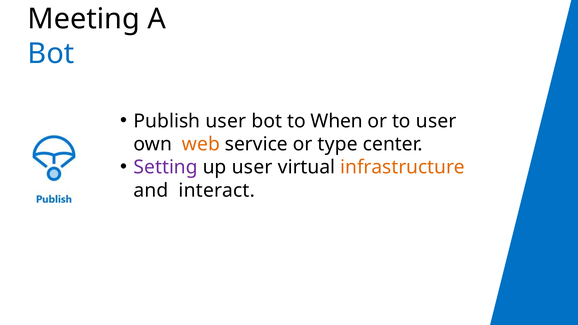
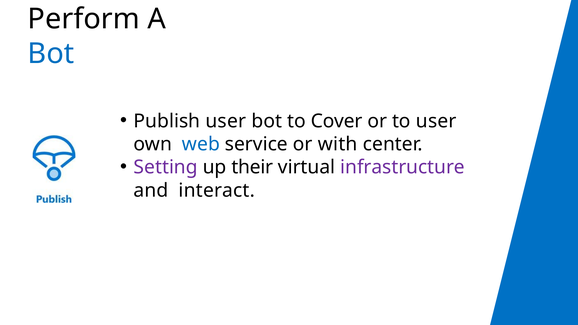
Meeting: Meeting -> Perform (84, 19)
When: When -> Cover (337, 121)
web colour: orange -> blue (201, 144)
type: type -> with (338, 144)
up user: user -> their (252, 167)
infrastructure colour: orange -> purple (403, 167)
